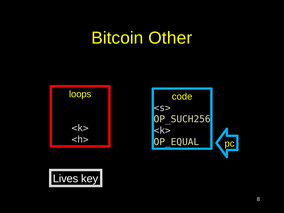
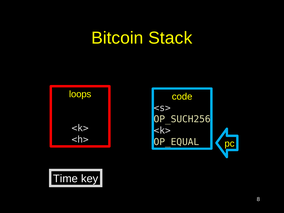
Other: Other -> Stack (170, 38)
Lives: Lives -> Time (65, 179)
